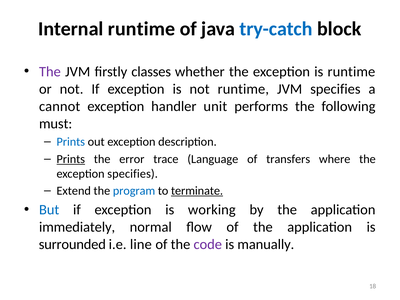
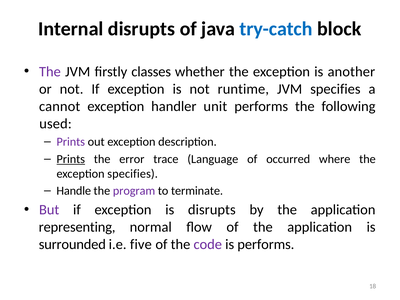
Internal runtime: runtime -> disrupts (142, 29)
is runtime: runtime -> another (351, 72)
must: must -> used (56, 124)
Prints colour: blue -> purple (71, 142)
transfers: transfers -> occurred (288, 159)
Extend: Extend -> Handle (74, 191)
program colour: blue -> purple (134, 191)
terminate underline: present -> none (197, 191)
But colour: blue -> purple (49, 210)
is working: working -> disrupts (212, 210)
immediately: immediately -> representing (77, 227)
line: line -> five (141, 244)
is manually: manually -> performs (266, 244)
